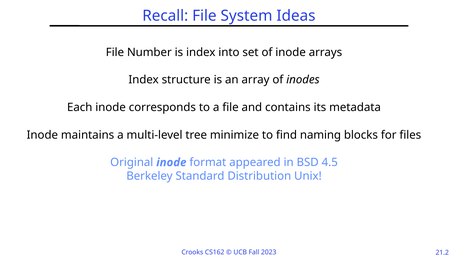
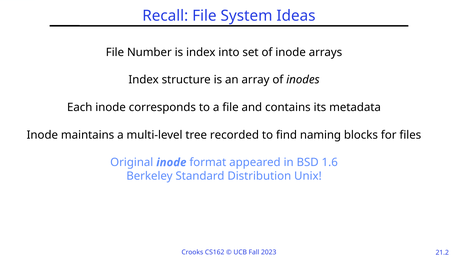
minimize: minimize -> recorded (234, 135)
4.5: 4.5 -> 1.6 (330, 162)
